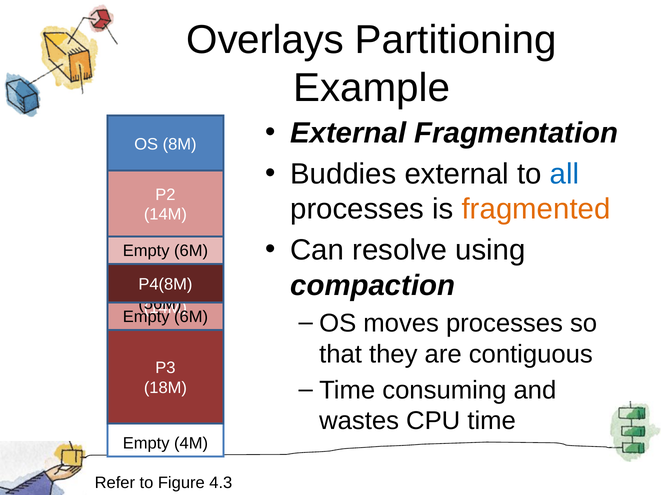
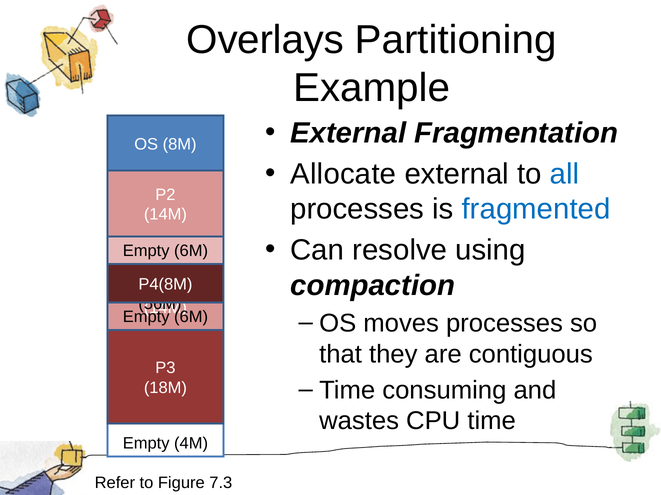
Buddies: Buddies -> Allocate (343, 174)
fragmented colour: orange -> blue (536, 210)
4.3: 4.3 -> 7.3 (221, 483)
